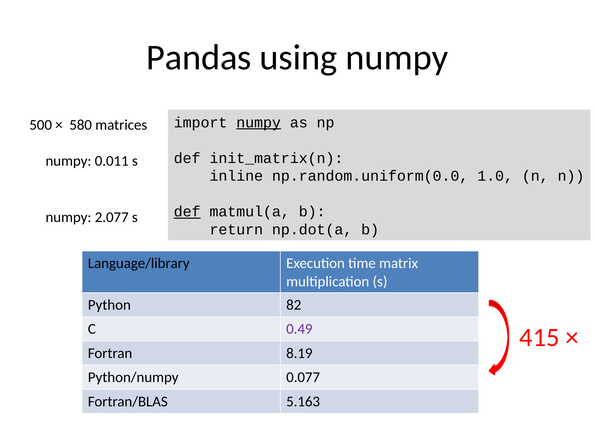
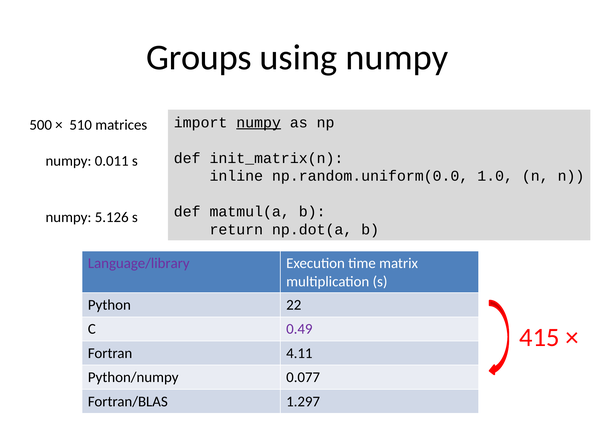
Pandas: Pandas -> Groups (199, 58)
580: 580 -> 510 (81, 125)
def underline: present -> none (187, 212)
2.077: 2.077 -> 5.126 (112, 217)
Language/library colour: black -> purple (139, 263)
82: 82 -> 22 (294, 305)
8.19: 8.19 -> 4.11 (299, 353)
5.163: 5.163 -> 1.297 (303, 402)
